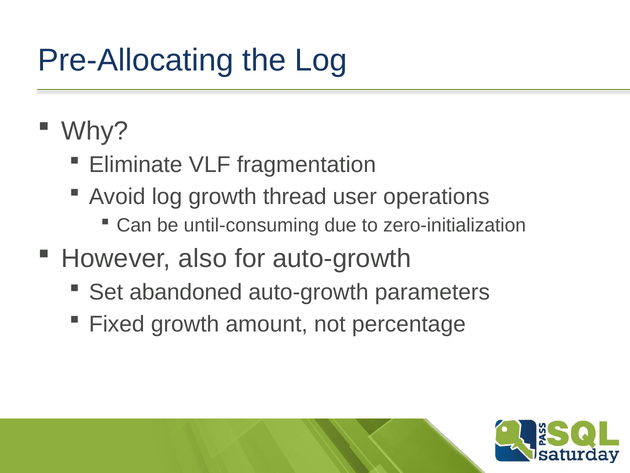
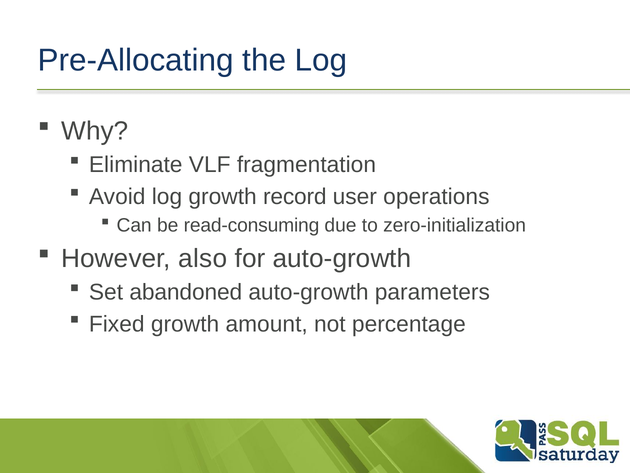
thread: thread -> record (295, 197)
until-consuming: until-consuming -> read-consuming (251, 225)
